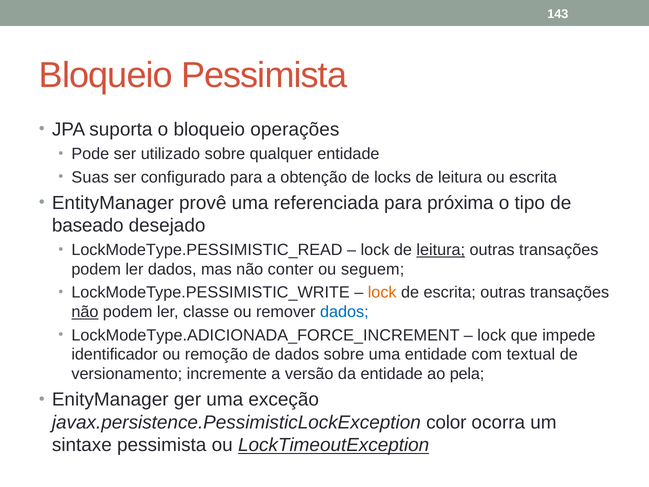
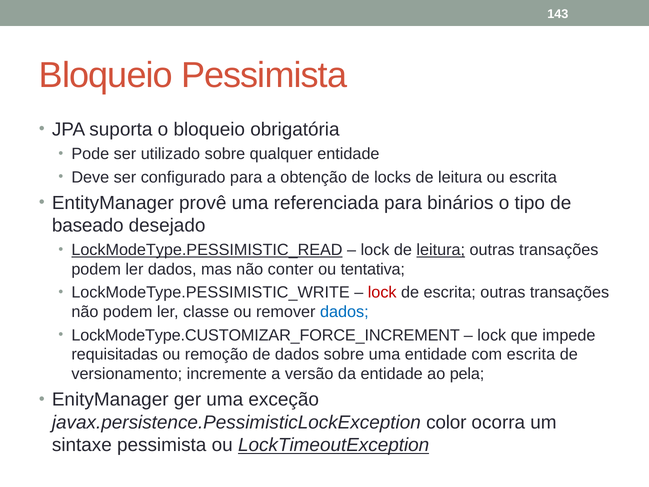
operações: operações -> obrigatória (295, 130)
Suas: Suas -> Deve (90, 177)
próxima: próxima -> binários (460, 203)
LockModeType.PESSIMISTIC_READ underline: none -> present (207, 250)
seguem: seguem -> tentativa (373, 269)
lock colour: orange -> red (382, 292)
não underline: present -> none (85, 312)
LockModeType.ADICIONADA_FORCE_INCREMENT: LockModeType.ADICIONADA_FORCE_INCREMENT -> LockModeType.CUSTOMIZAR_FORCE_INCREMENT (266, 335)
identificador: identificador -> requisitadas (115, 354)
com textual: textual -> escrita (531, 354)
